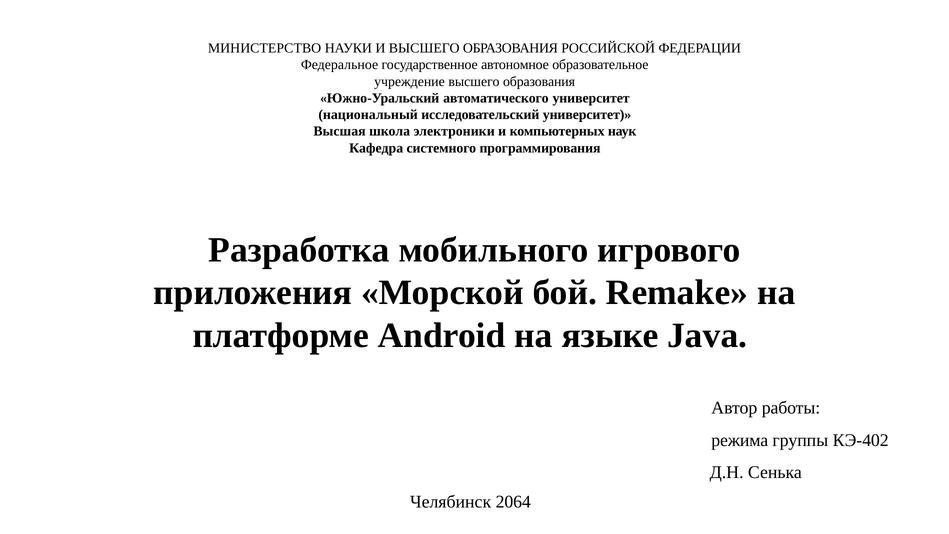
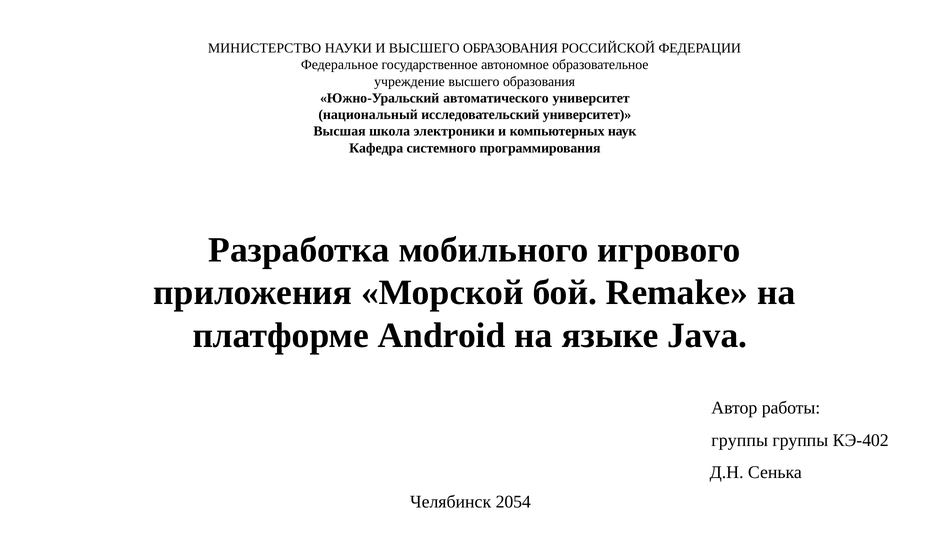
режима: режима -> группы (740, 440)
2064: 2064 -> 2054 (513, 502)
